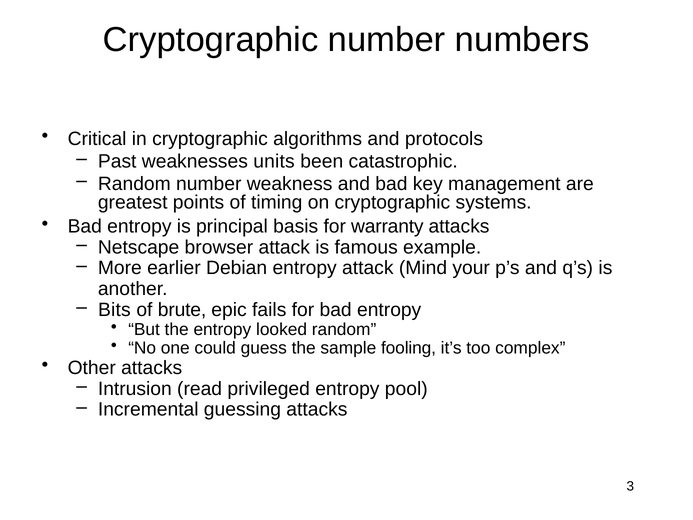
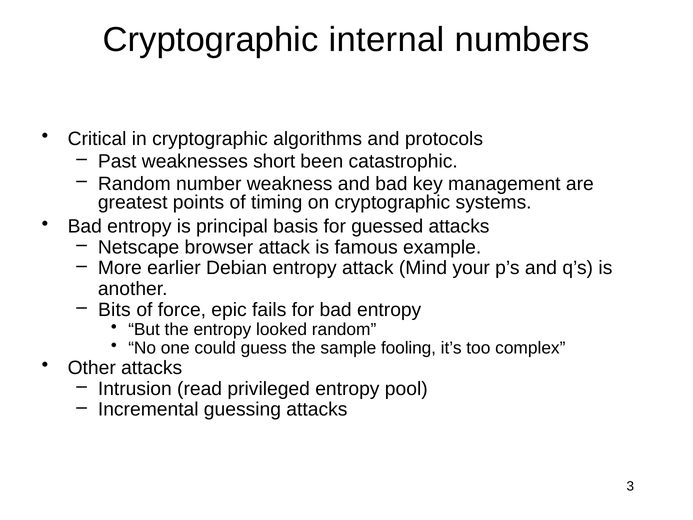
Cryptographic number: number -> internal (387, 40)
units: units -> short (274, 161)
warranty: warranty -> guessed (387, 226)
brute: brute -> force (182, 310)
